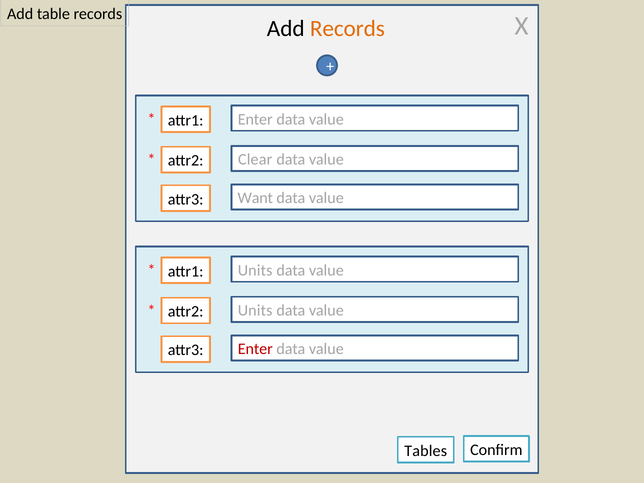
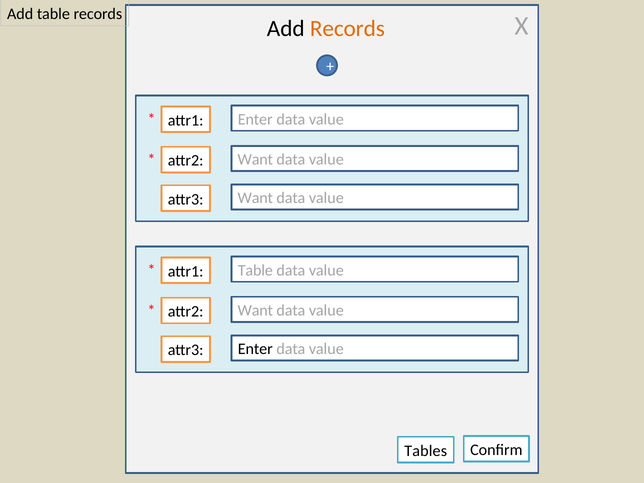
Clear: Clear -> Want (255, 160)
attr1 Units: Units -> Table (255, 270)
Units: Units -> Want (255, 311)
Enter colour: red -> black (255, 349)
